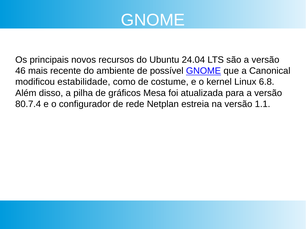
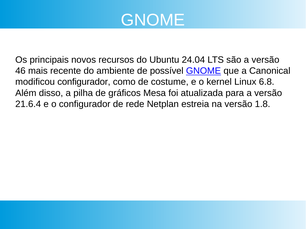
modificou estabilidade: estabilidade -> configurador (84, 82)
80.7.4: 80.7.4 -> 21.6.4 (28, 104)
1.1: 1.1 -> 1.8 (263, 104)
